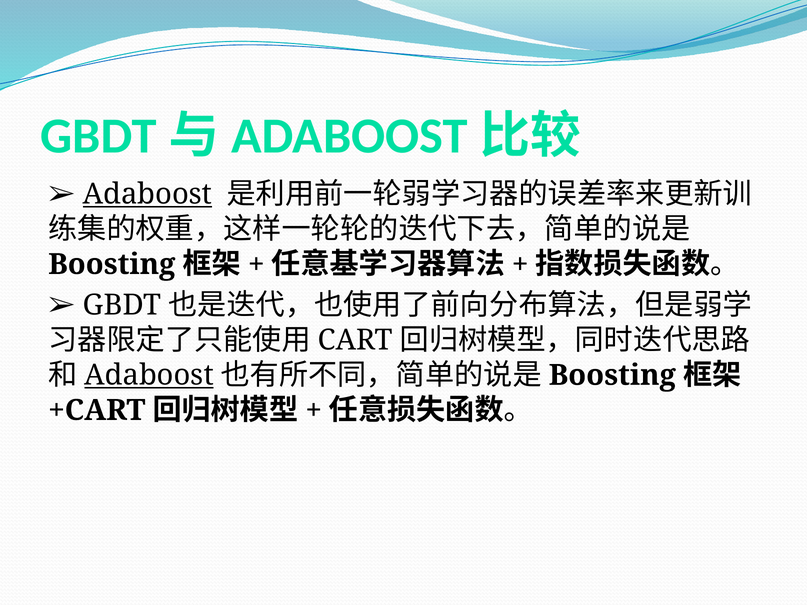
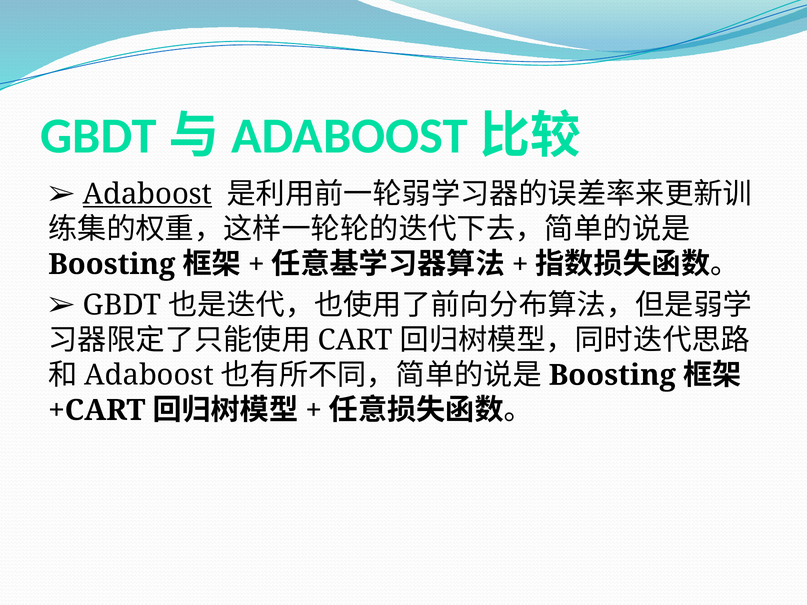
Adaboost underline: present -> none (149, 375)
